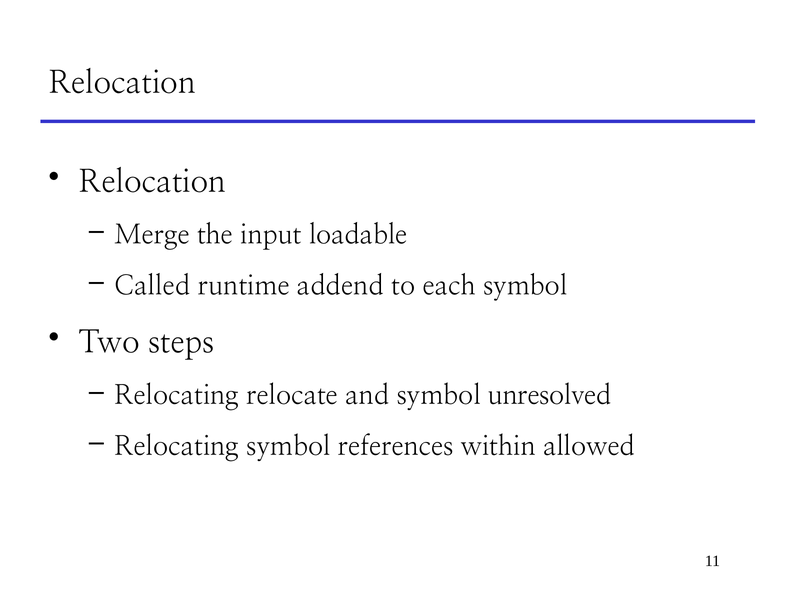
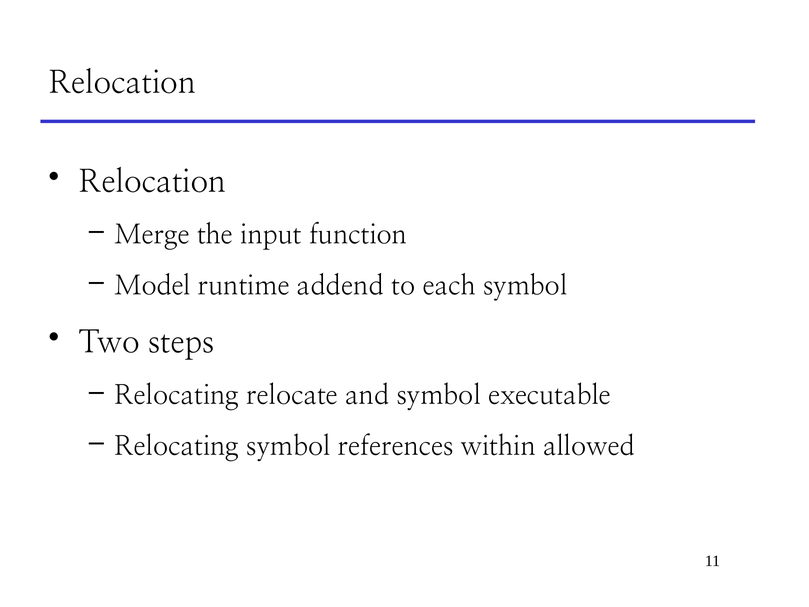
loadable: loadable -> function (358, 235)
Called: Called -> Model (153, 286)
unresolved: unresolved -> executable (549, 395)
